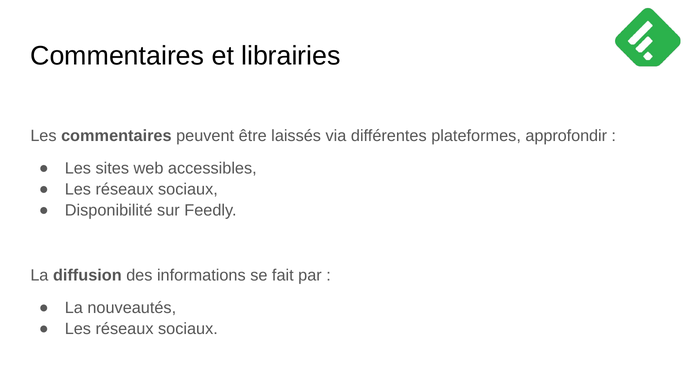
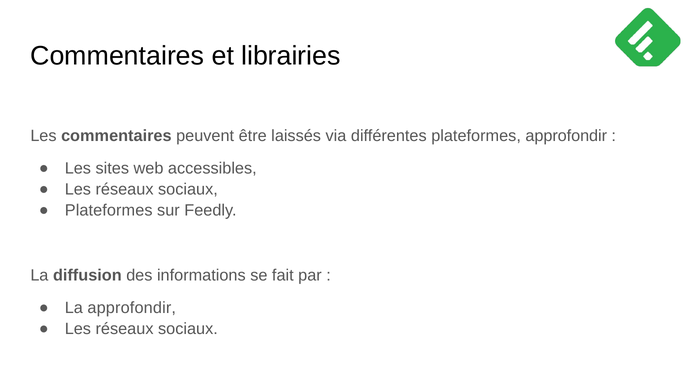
Disponibilité: Disponibilité -> Plateformes (109, 210)
La nouveautés: nouveautés -> approfondir (132, 307)
